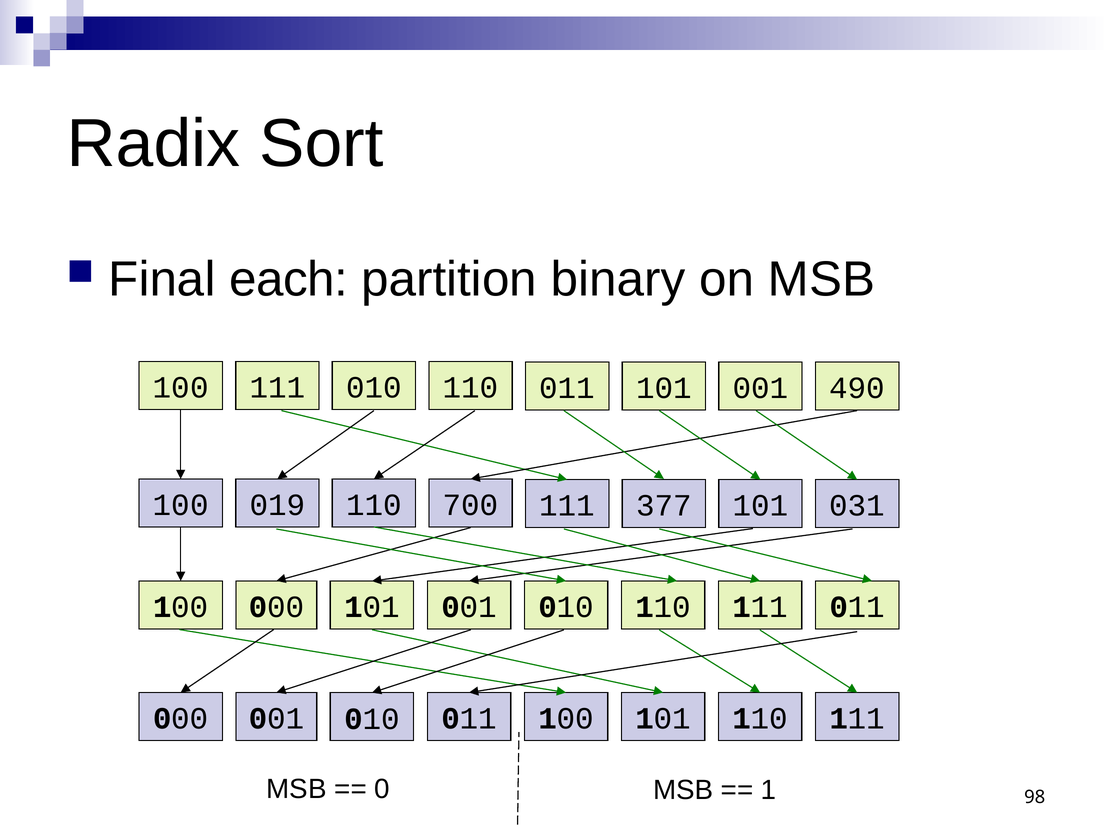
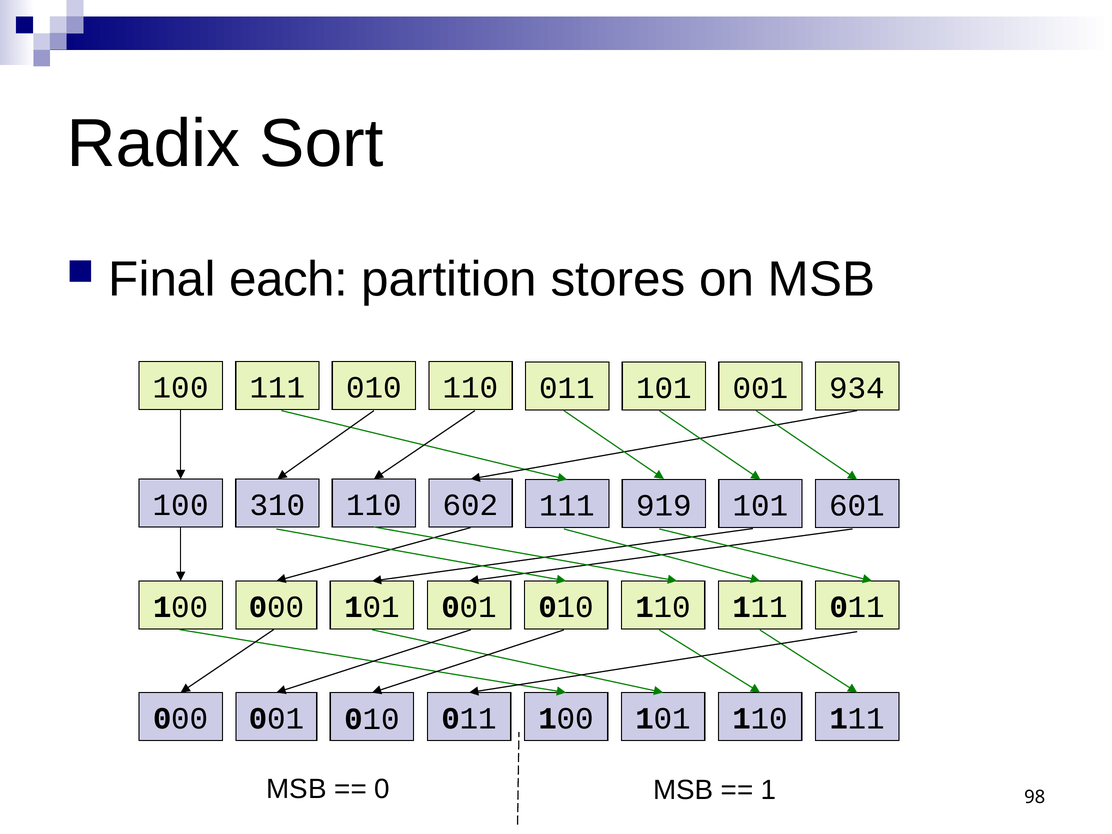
binary: binary -> stores (618, 280)
490: 490 -> 934 (857, 388)
019: 019 -> 310 (277, 505)
700: 700 -> 602 (471, 505)
377: 377 -> 919 (664, 506)
031: 031 -> 601 (857, 506)
